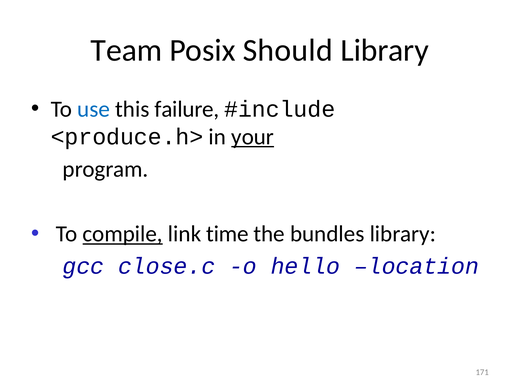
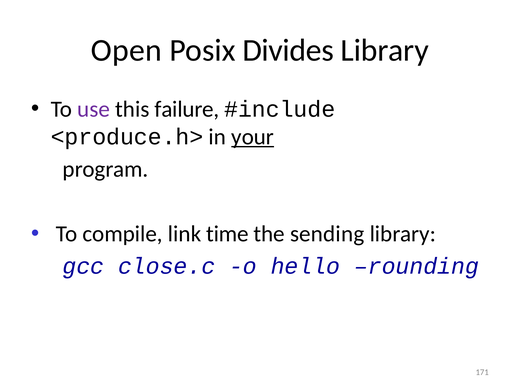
Team: Team -> Open (126, 50)
Should: Should -> Divides (288, 50)
use colour: blue -> purple (94, 109)
compile underline: present -> none (123, 234)
bundles: bundles -> sending (327, 234)
location: location -> rounding (416, 266)
